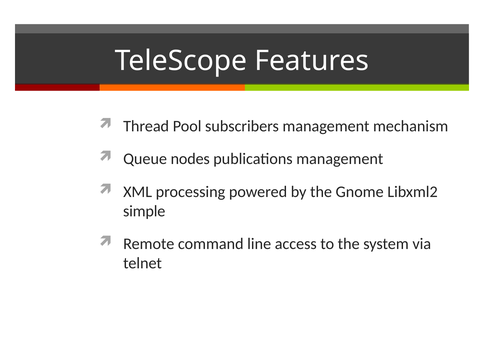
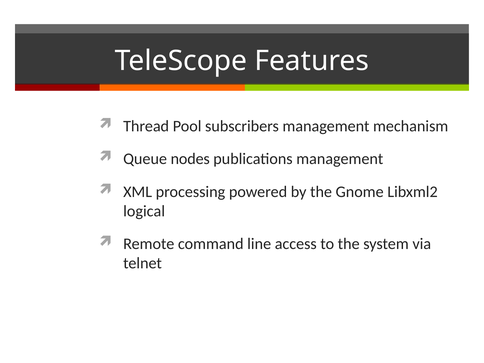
simple: simple -> logical (144, 211)
